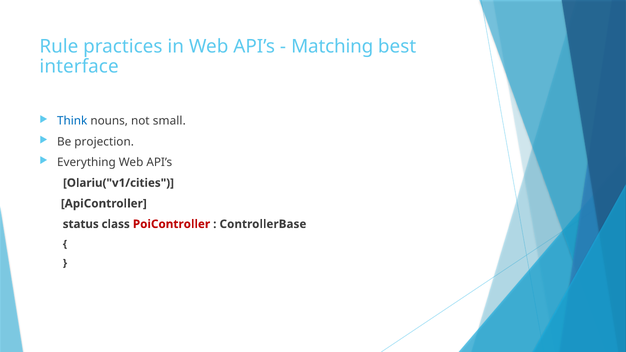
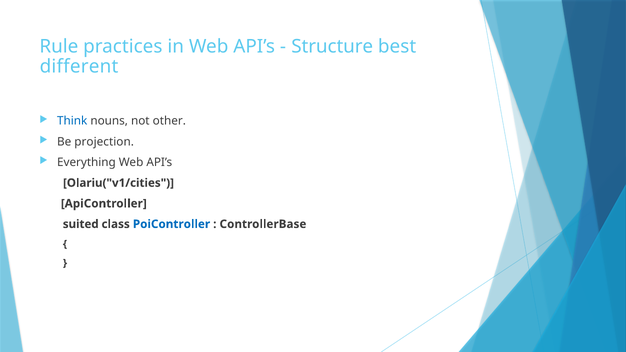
Matching: Matching -> Structure (332, 46)
interface: interface -> different (79, 67)
small: small -> other (169, 121)
status: status -> suited (81, 224)
PoiController colour: red -> blue (171, 224)
